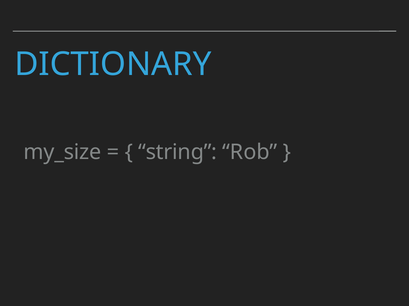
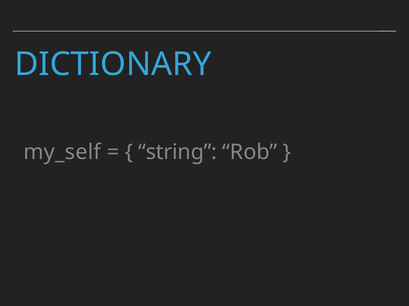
my_size: my_size -> my_self (62, 152)
